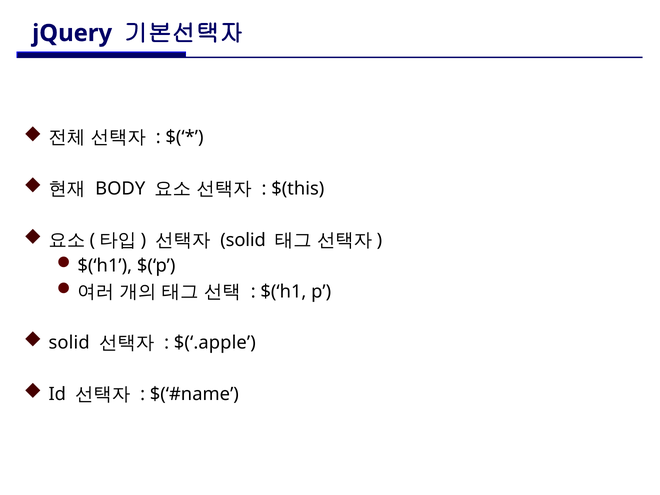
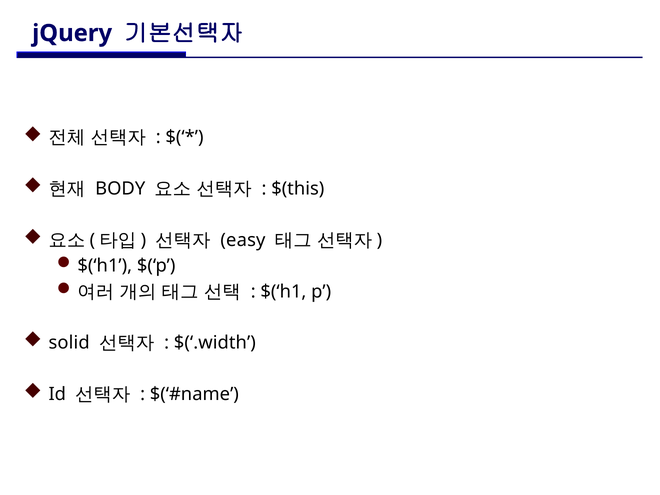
solid: solid -> easy (243, 240)
$(‘.apple: $(‘.apple -> $(‘.width (215, 343)
